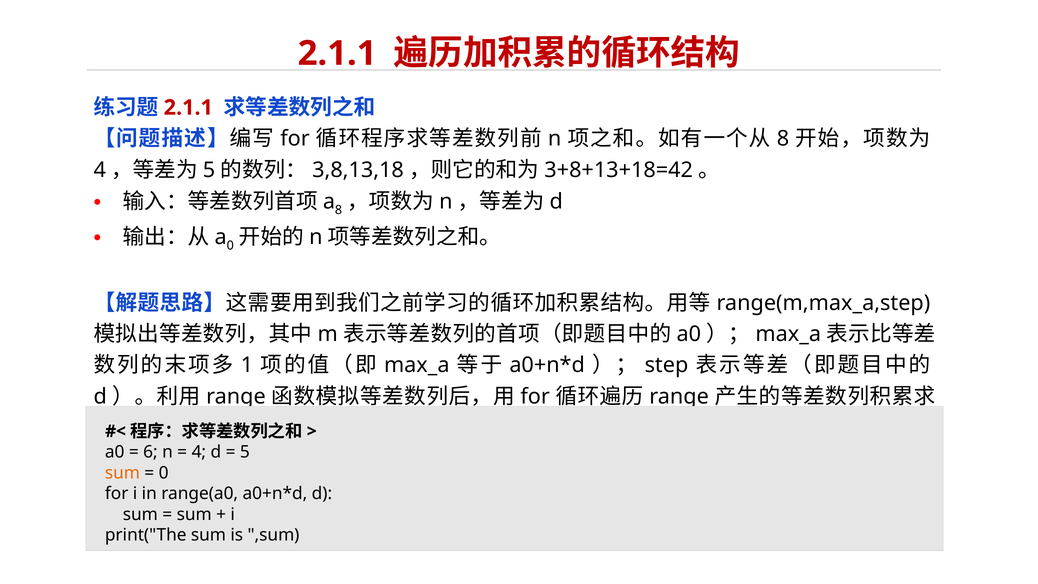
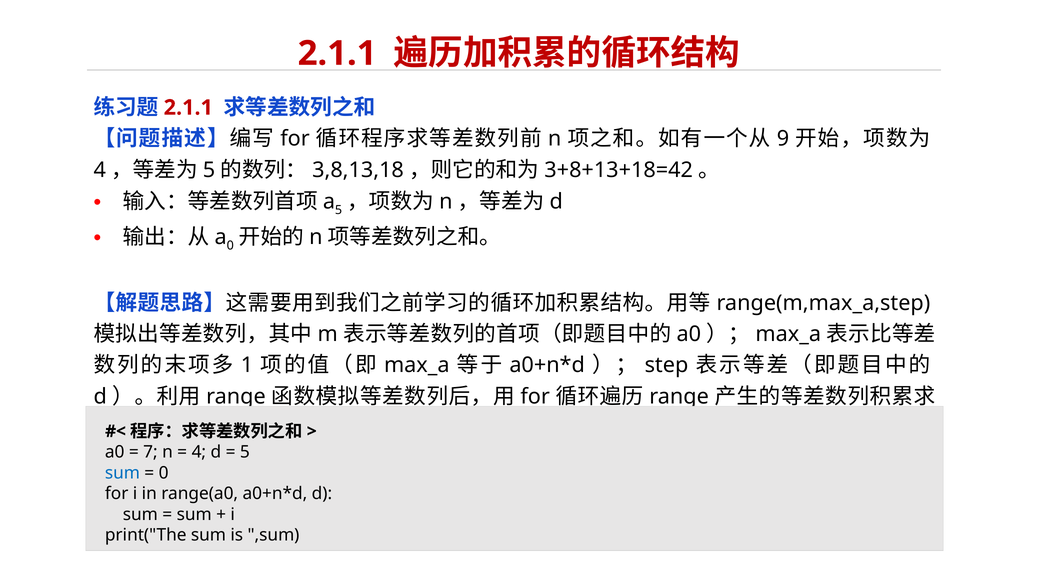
8: 8 -> 9 (783, 139)
8: 8 -> 5 (339, 210)
6: 6 -> 7 (150, 452)
sum colour: orange -> blue (122, 473)
